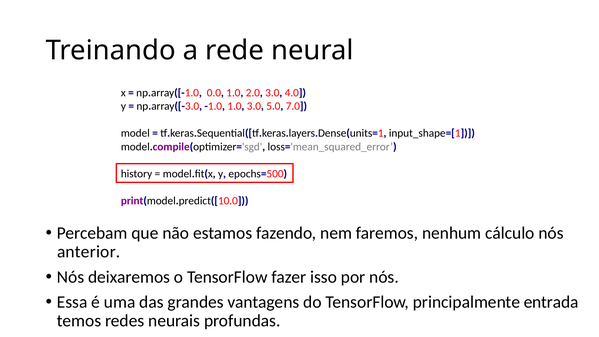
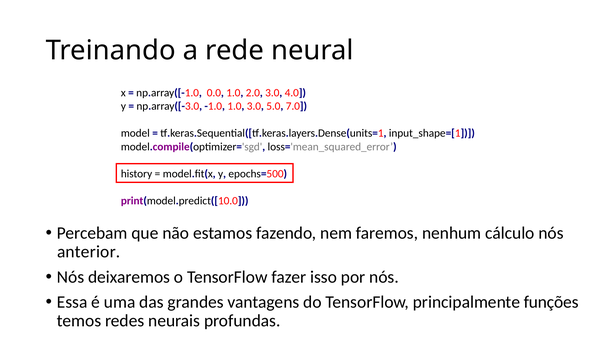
entrada: entrada -> funções (551, 302)
